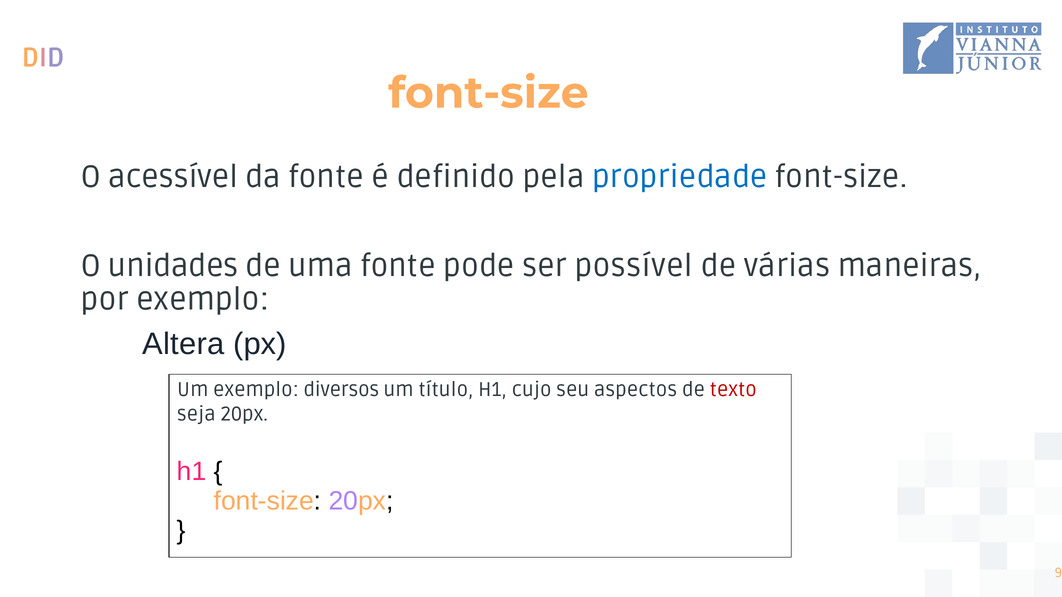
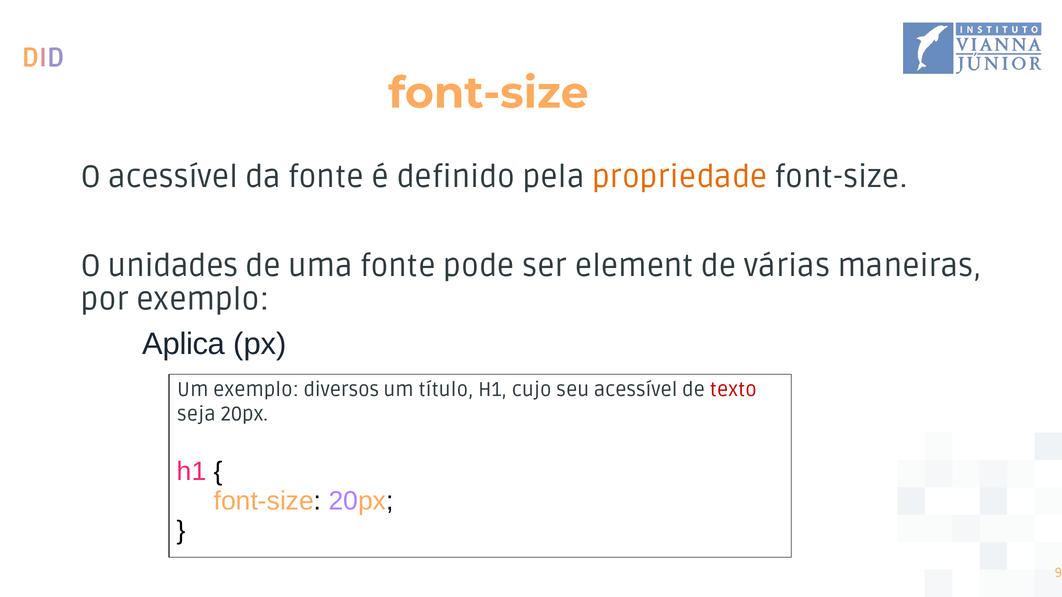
propriedade colour: blue -> orange (680, 177)
possível: possível -> element (634, 266)
Altera: Altera -> Aplica (184, 344)
seu aspectos: aspectos -> acessível (636, 390)
